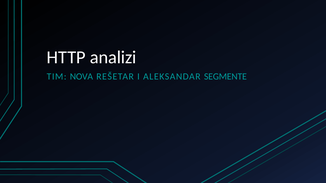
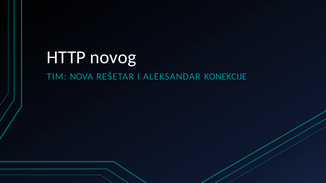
analizi: analizi -> novog (113, 57)
SEGMENTE: SEGMENTE -> KONEKCIJE (225, 77)
